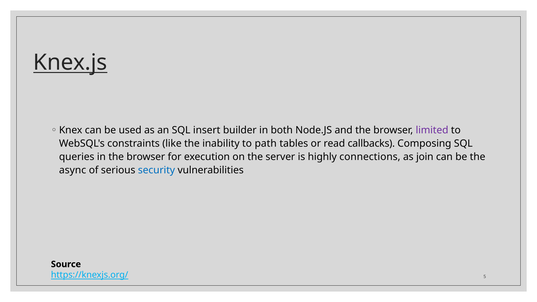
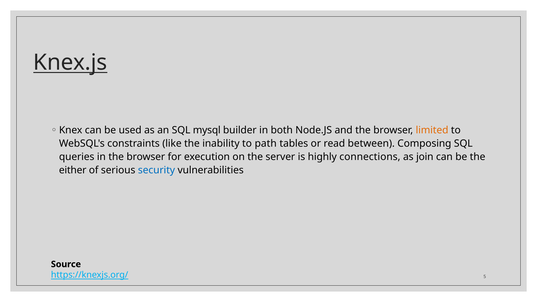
insert: insert -> mysql (207, 130)
limited colour: purple -> orange (432, 130)
callbacks: callbacks -> between (371, 144)
async: async -> either (73, 170)
